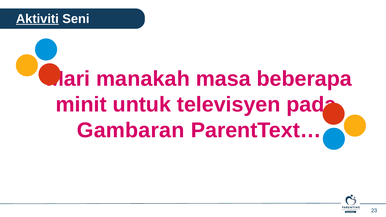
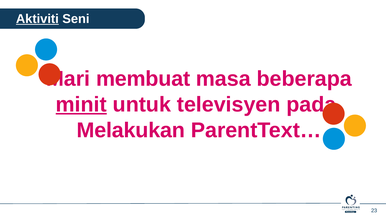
manakah: manakah -> membuat (143, 79)
minit underline: none -> present (81, 105)
Gambaran: Gambaran -> Melakukan (131, 130)
